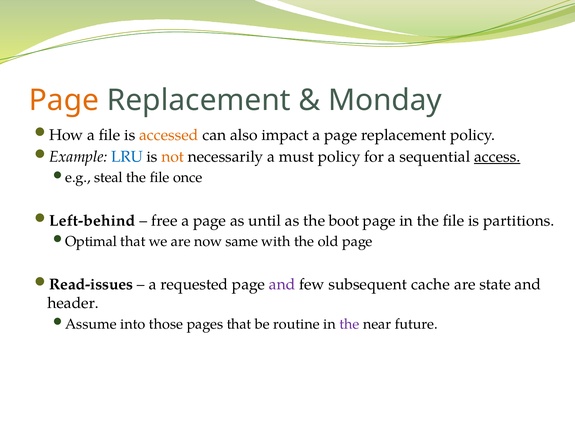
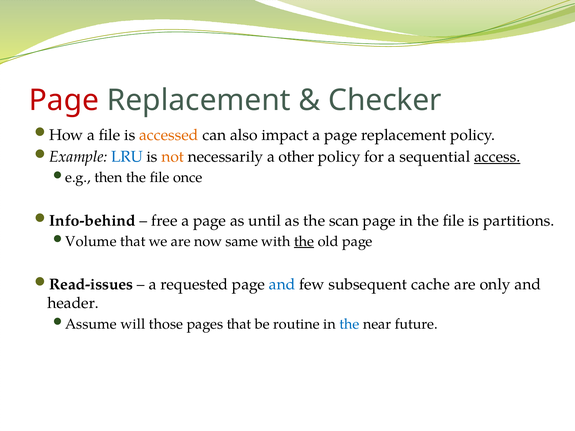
Page colour: orange -> red (64, 100)
Monday: Monday -> Checker (385, 100)
must: must -> other (296, 157)
steal: steal -> then (108, 178)
Left-behind: Left-behind -> Info-behind (92, 221)
boot: boot -> scan (344, 221)
Optimal: Optimal -> Volume (91, 242)
the underline: none -> present (304, 242)
and colour: purple -> blue (282, 285)
state: state -> only (495, 285)
into: into -> will (133, 324)
the colour: purple -> blue (349, 324)
